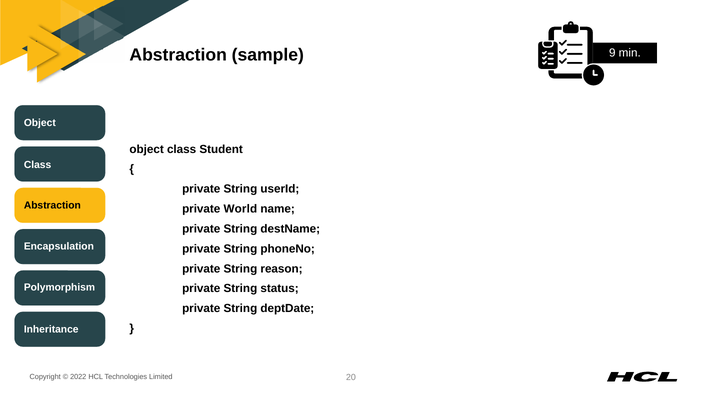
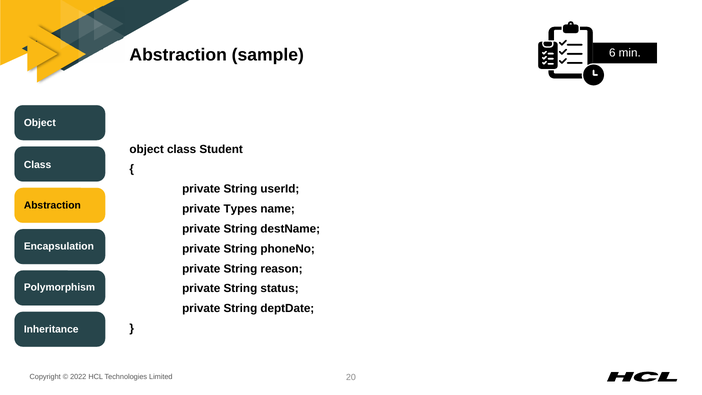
9: 9 -> 6 (612, 53)
World: World -> Types (240, 209)
